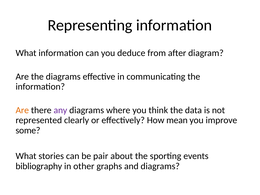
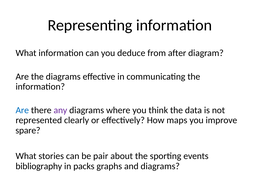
Are colour: orange -> blue (22, 110)
mean: mean -> maps (177, 120)
some: some -> spare (28, 130)
other: other -> packs (84, 166)
